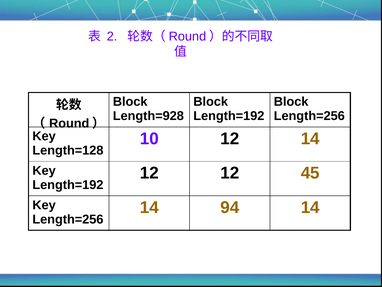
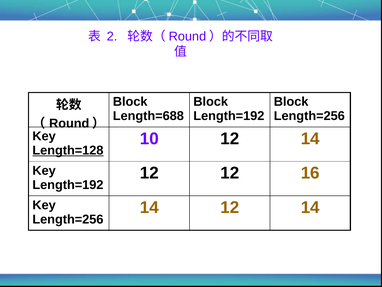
Length=928: Length=928 -> Length=688 (148, 116)
Length=128 underline: none -> present (68, 150)
45: 45 -> 16 (310, 173)
14 94: 94 -> 12 (230, 207)
